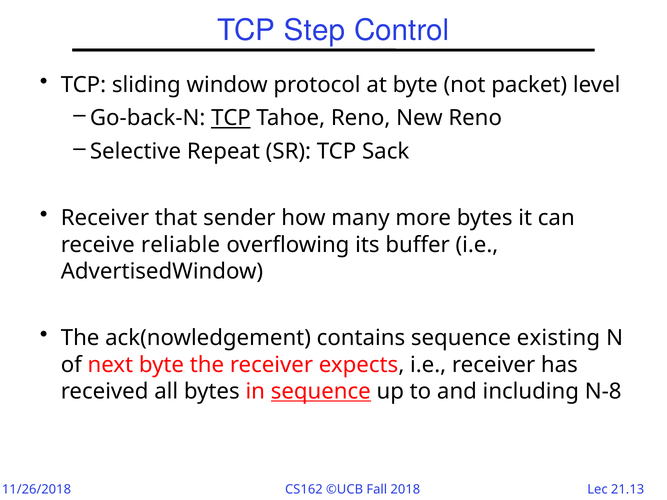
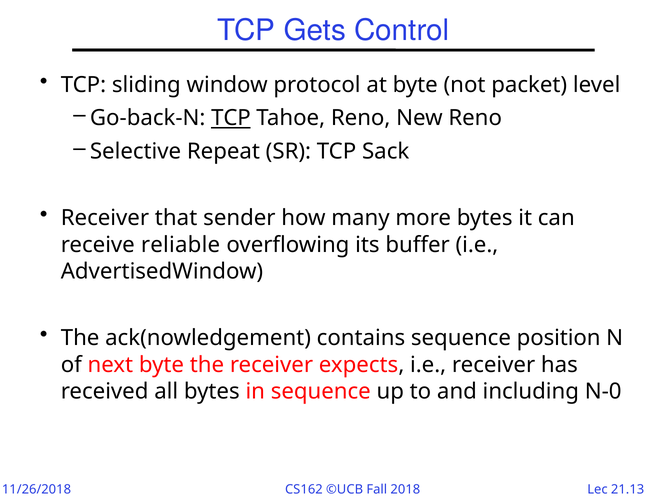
Step: Step -> Gets (315, 30)
existing: existing -> position (559, 338)
sequence underline: present -> none (321, 392)
N-8: N-8 -> N-0 (603, 392)
